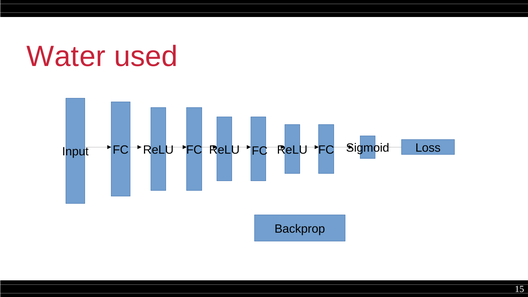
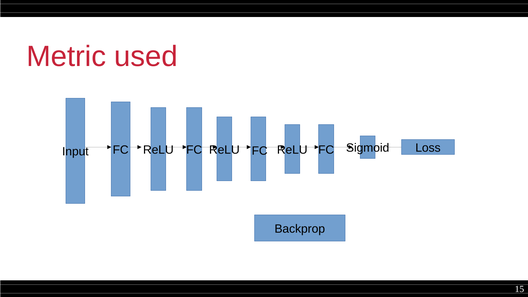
Water: Water -> Metric (66, 56)
